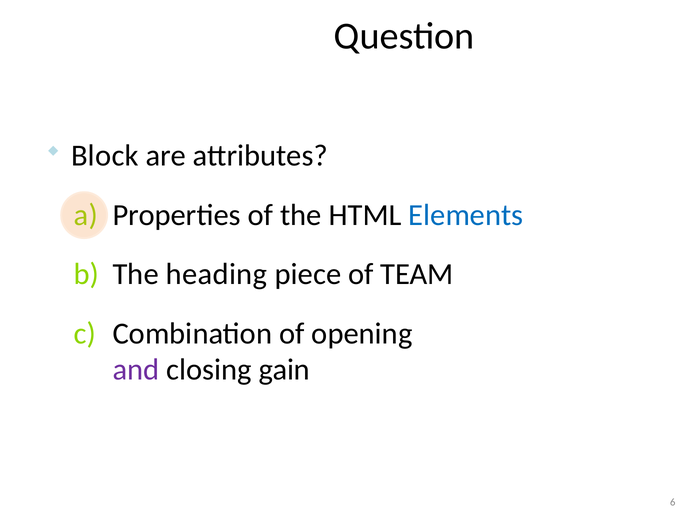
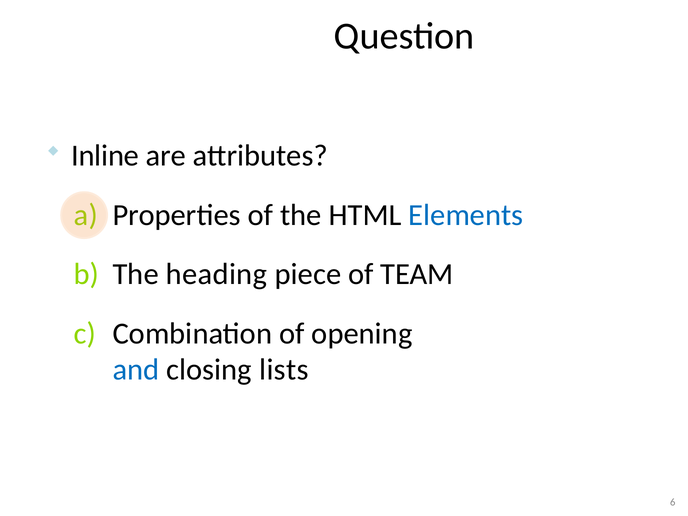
Block: Block -> Inline (105, 156)
and colour: purple -> blue (136, 370)
gain: gain -> lists (284, 370)
